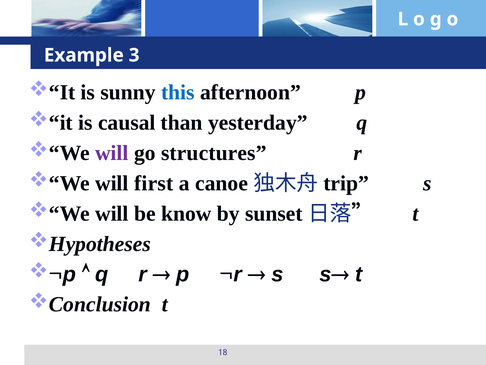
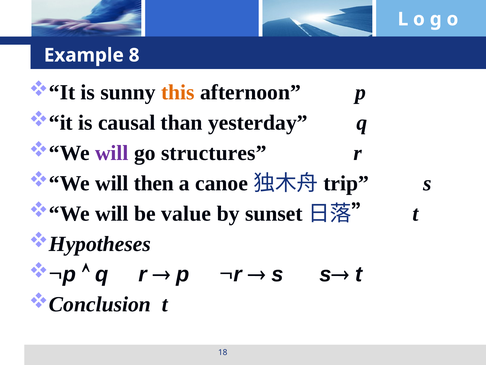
3: 3 -> 8 (134, 55)
this colour: blue -> orange (178, 92)
first: first -> then (154, 183)
know: know -> value (186, 213)
